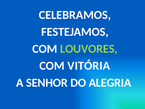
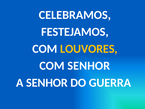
LOUVORES colour: light green -> yellow (89, 49)
COM VITÓRIA: VITÓRIA -> SENHOR (89, 66)
ALEGRIA: ALEGRIA -> GUERRA (110, 83)
